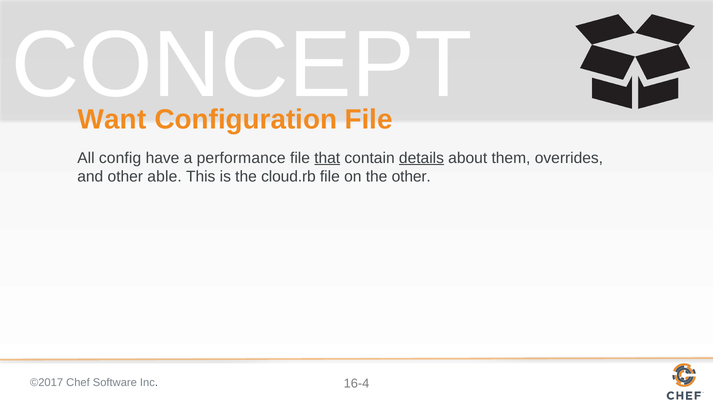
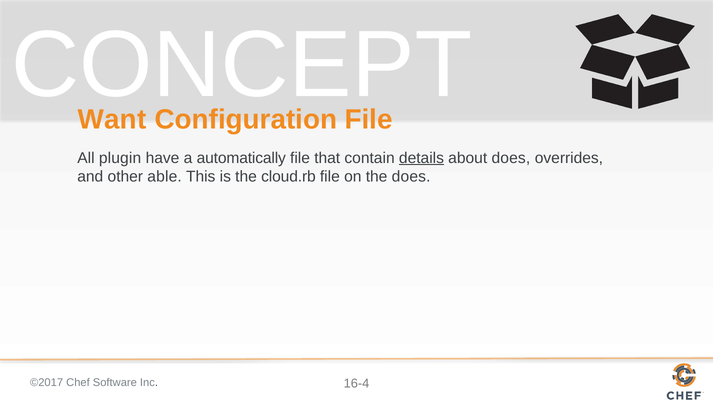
config: config -> plugin (120, 158)
performance: performance -> automatically (241, 158)
that underline: present -> none (327, 158)
about them: them -> does (511, 158)
the other: other -> does (411, 177)
